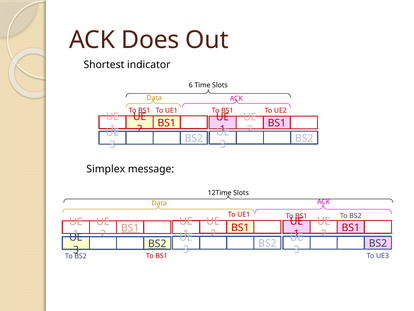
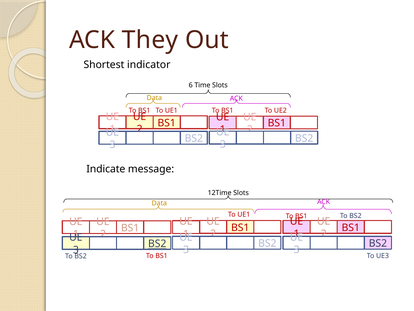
Does: Does -> They (150, 40)
Simplex: Simplex -> Indicate (106, 169)
BS1 underline: present -> none (130, 228)
